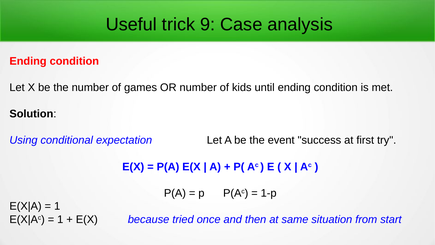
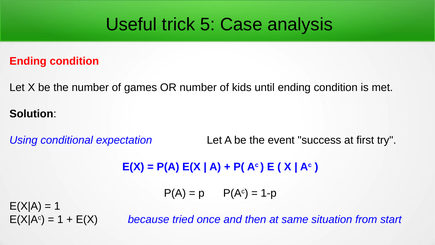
9: 9 -> 5 (208, 25)
